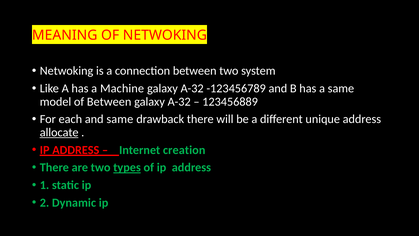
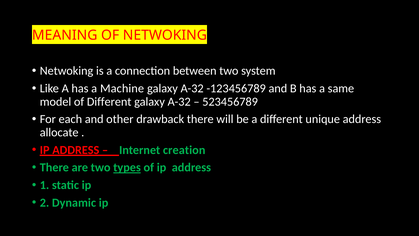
of Between: Between -> Different (109, 102)
123456889: 123456889 -> 523456789 (230, 102)
and same: same -> other (120, 119)
allocate underline: present -> none (59, 132)
